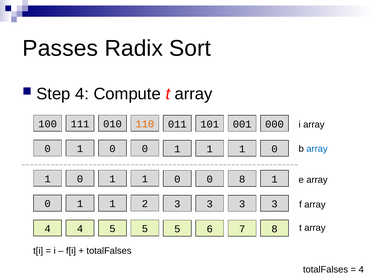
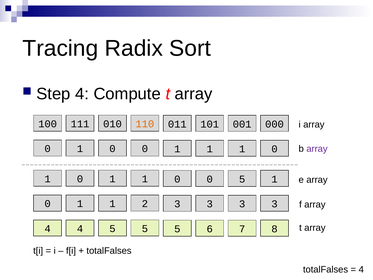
Passes: Passes -> Tracing (60, 48)
array colour: blue -> purple (317, 149)
0 8: 8 -> 5 (242, 179)
